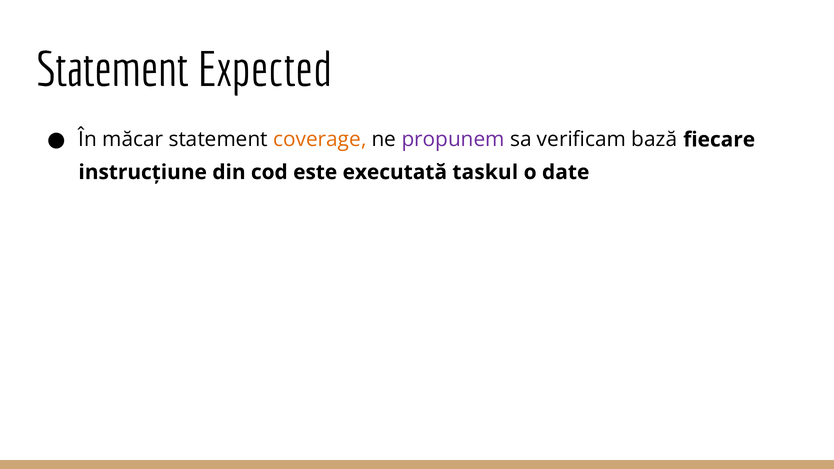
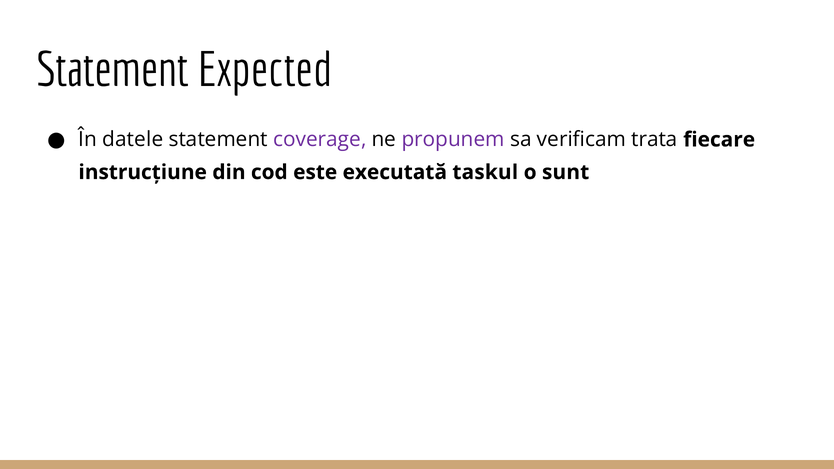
măcar: măcar -> datele (133, 140)
coverage colour: orange -> purple (320, 140)
bază: bază -> trata (654, 140)
date: date -> sunt (566, 172)
